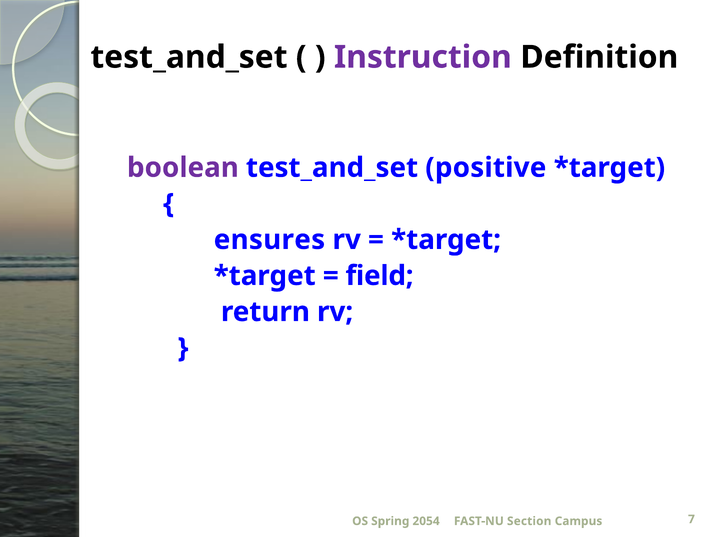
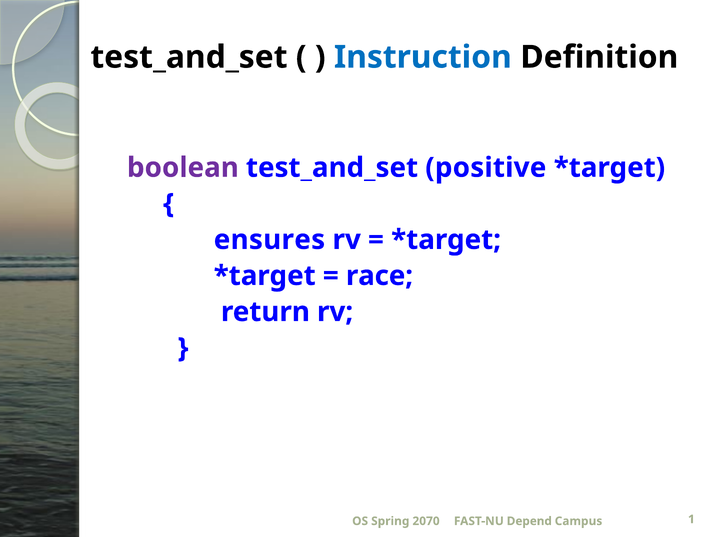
Instruction colour: purple -> blue (423, 57)
field: field -> race (379, 275)
2054: 2054 -> 2070 (426, 520)
Section: Section -> Depend (529, 520)
7: 7 -> 1 (691, 518)
